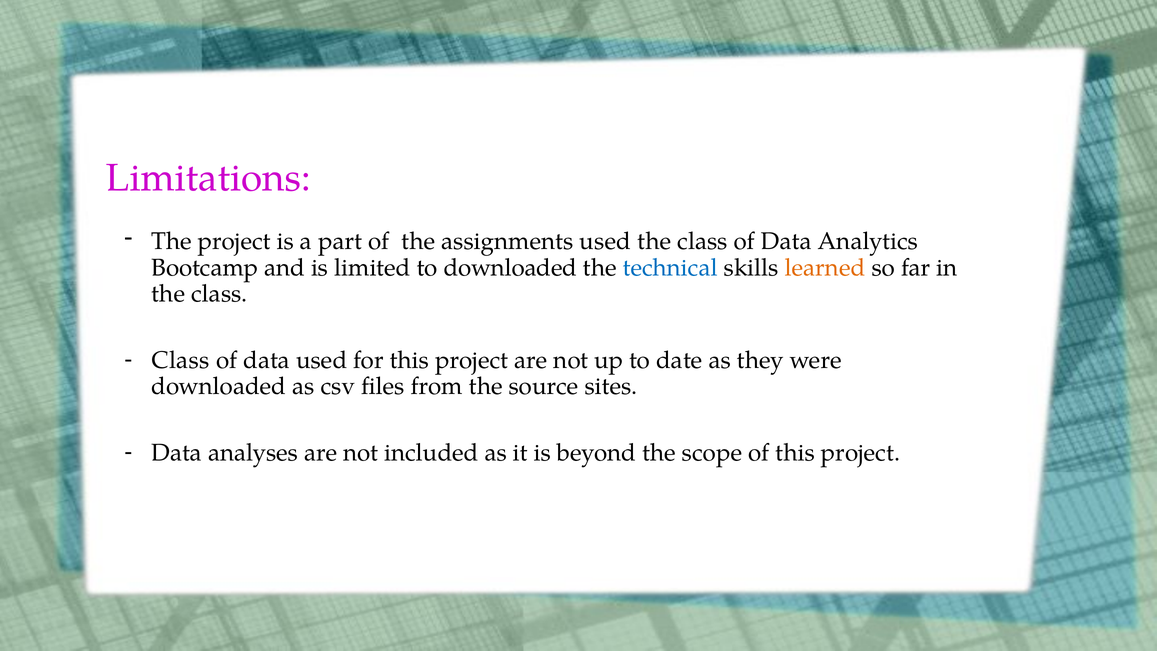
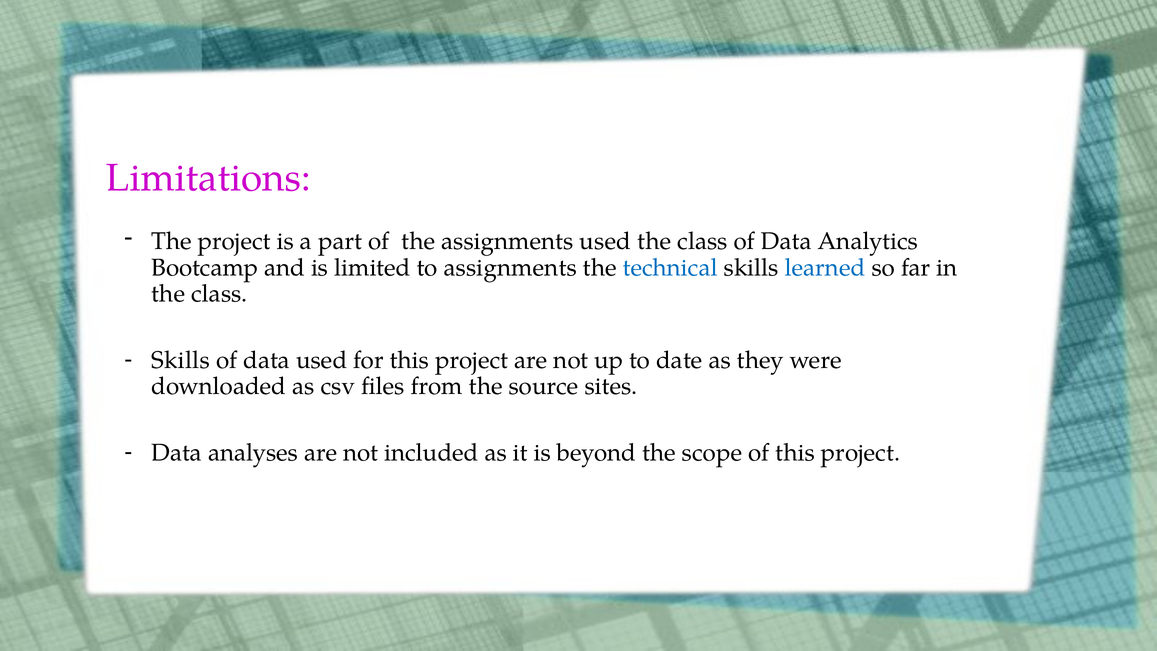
to downloaded: downloaded -> assignments (510, 268)
learned colour: orange -> blue (825, 268)
Class: Class -> Skills (181, 360)
